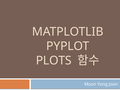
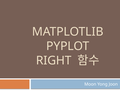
PLOTS: PLOTS -> RIGHT (54, 60)
